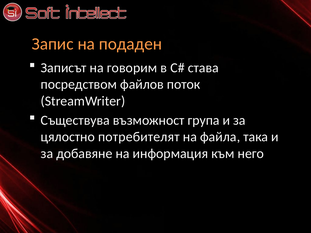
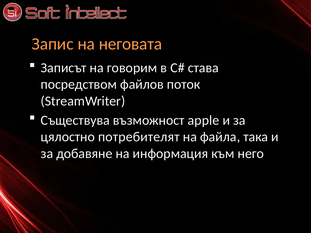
подаден: подаден -> неговата (131, 44)
група: група -> apple (204, 120)
